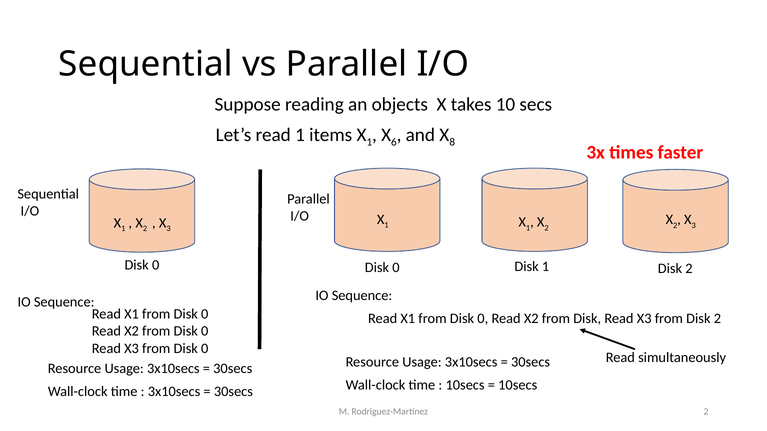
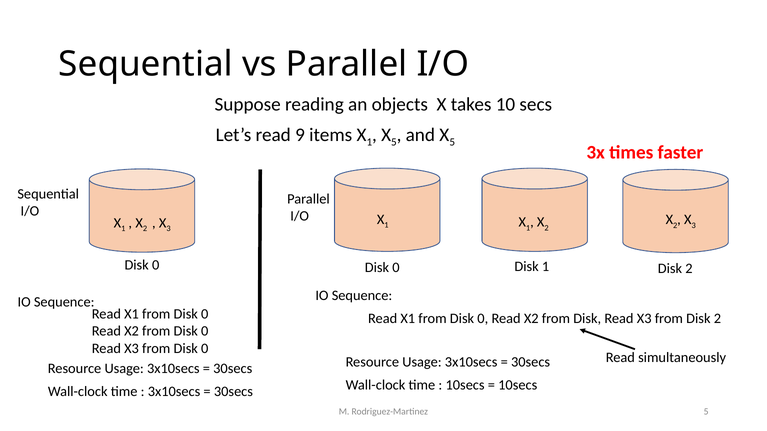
read 1: 1 -> 9 (300, 135)
6: 6 -> 5 (394, 142)
and X 8: 8 -> 5 (452, 142)
Rodriguez-Martinez 2: 2 -> 5 (706, 412)
